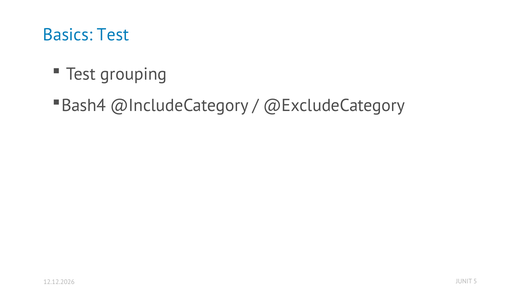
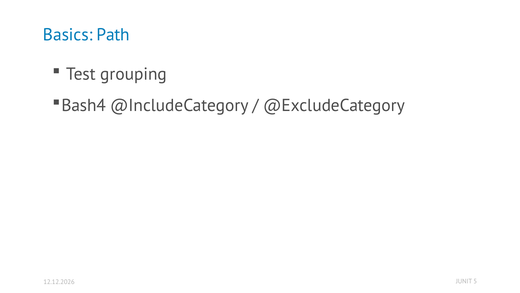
Basics Test: Test -> Path (113, 35)
